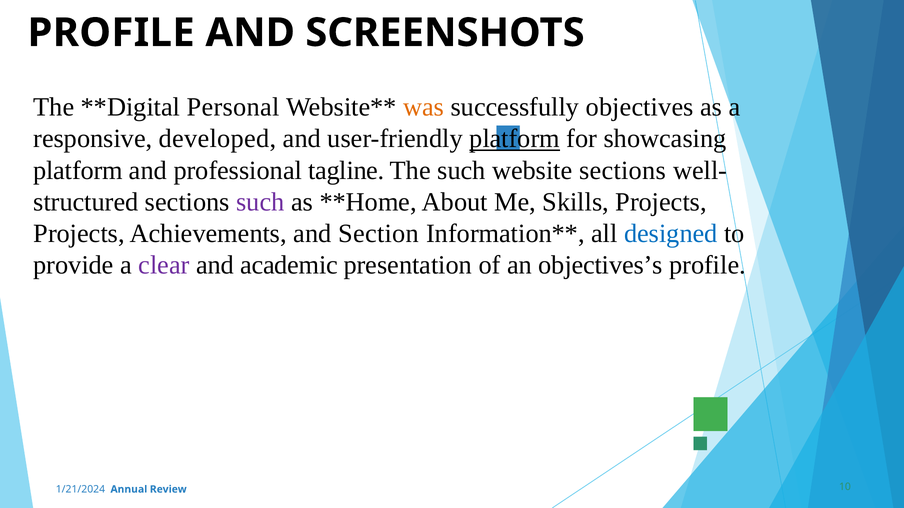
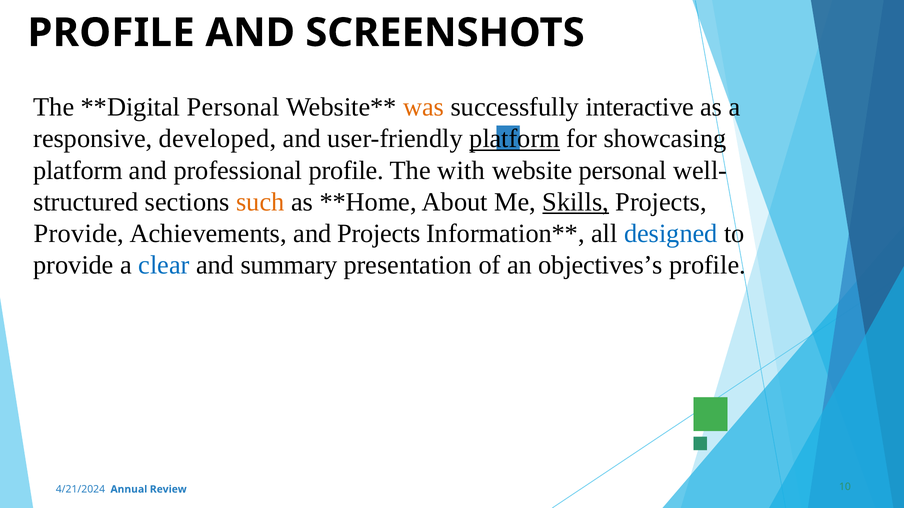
objectives: objectives -> interactive (640, 107)
professional tagline: tagline -> profile (346, 171)
The such: such -> with (461, 171)
website sections: sections -> personal (623, 171)
such colour: purple -> orange (260, 202)
Skills underline: none -> present (576, 202)
Projects: Projects -> Provide (79, 234)
and Section: Section -> Projects (379, 234)
clear colour: purple -> blue (164, 266)
academic: academic -> summary (289, 266)
1/21/2024: 1/21/2024 -> 4/21/2024 (80, 490)
